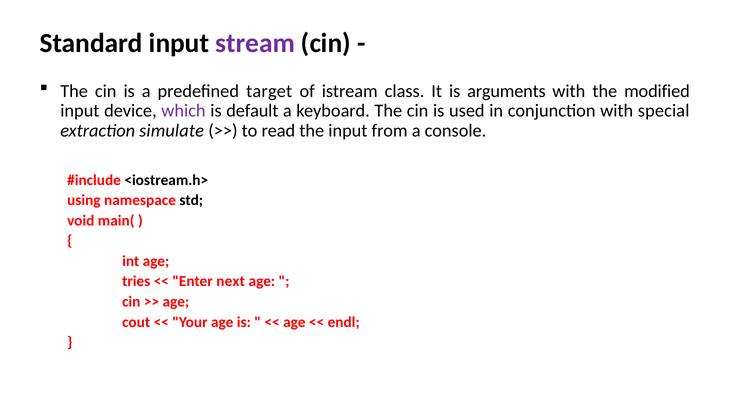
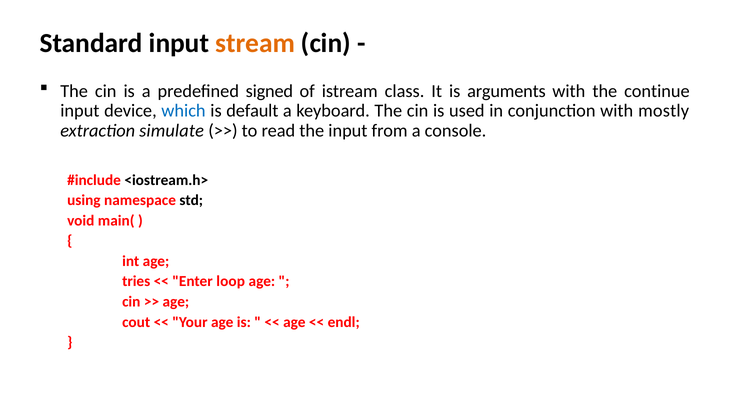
stream colour: purple -> orange (255, 43)
target: target -> signed (269, 91)
modified: modified -> continue (657, 91)
which colour: purple -> blue (183, 111)
special: special -> mostly (664, 111)
next: next -> loop (231, 282)
